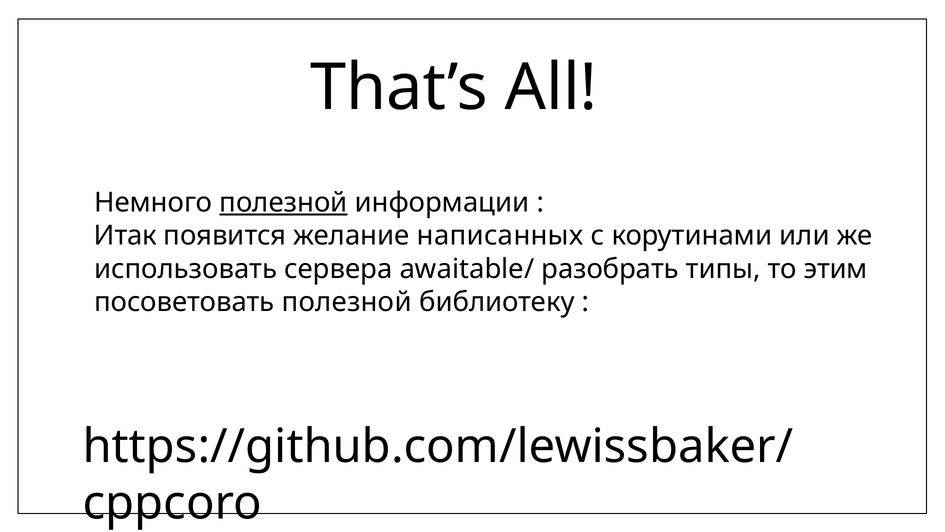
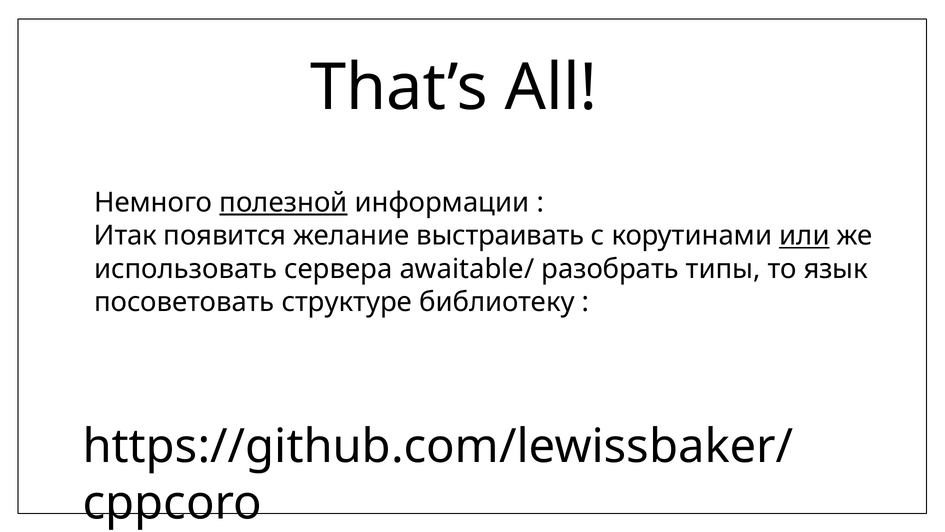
написанных: написанных -> выстраивать (500, 236)
или underline: none -> present (804, 236)
этим: этим -> язык (836, 269)
посоветовать полезной: полезной -> структуре (347, 302)
